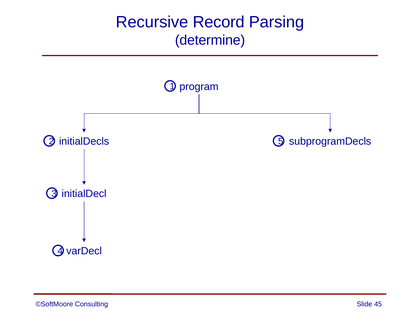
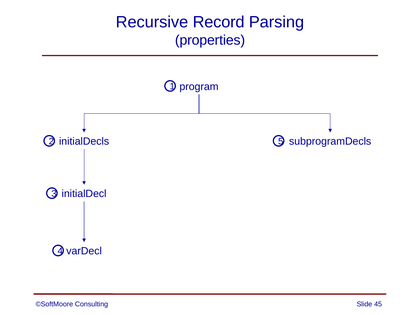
determine: determine -> properties (210, 40)
